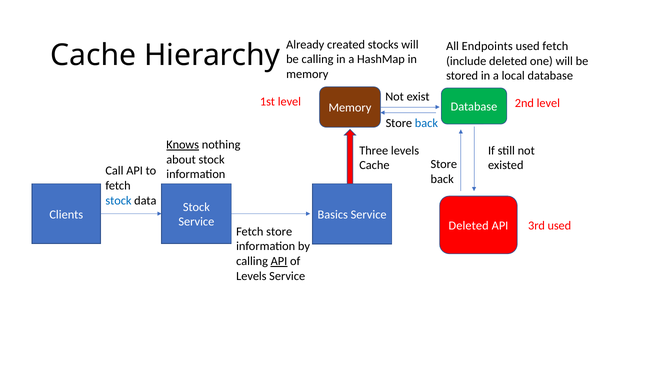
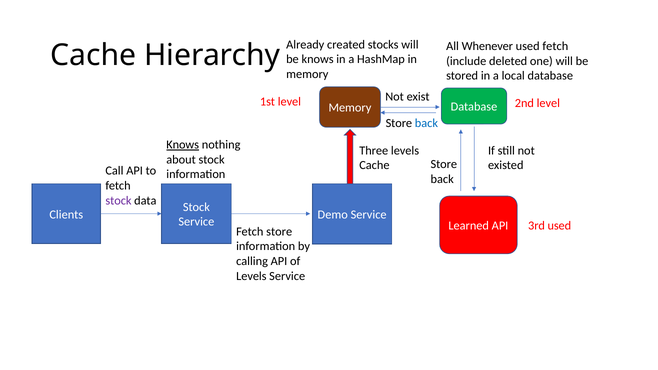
Endpoints: Endpoints -> Whenever (487, 46)
be calling: calling -> knows (318, 59)
stock colour: blue -> purple (118, 201)
Basics: Basics -> Demo (333, 215)
Deleted: Deleted -> Learned (469, 226)
API underline: present -> none (279, 261)
